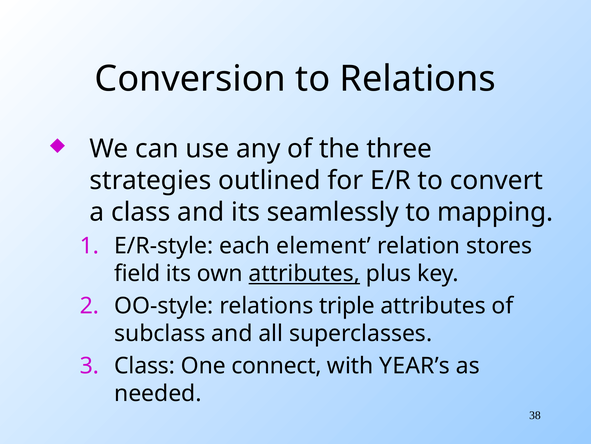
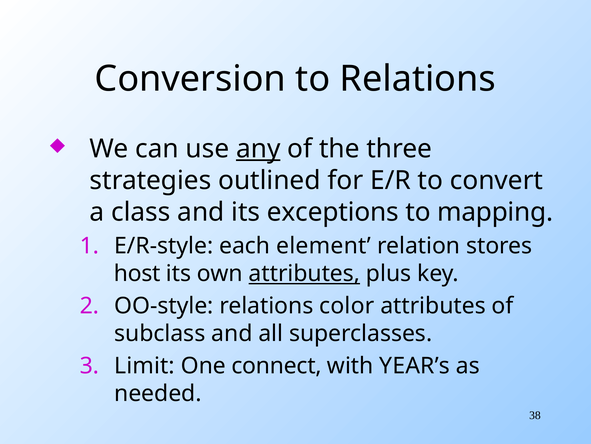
any underline: none -> present (258, 149)
seamlessly: seamlessly -> exceptions (333, 212)
field: field -> host (137, 273)
triple: triple -> color (347, 305)
Class: Class -> Limit (144, 365)
